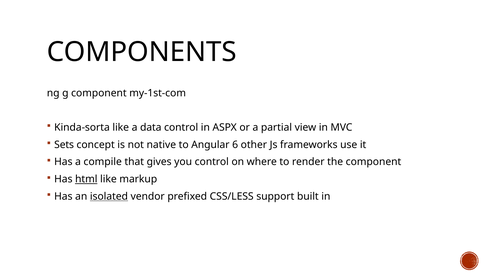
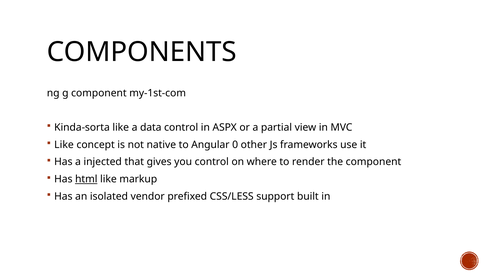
Sets: Sets -> Like (64, 145)
6: 6 -> 0 (235, 145)
compile: compile -> injected (103, 162)
isolated underline: present -> none (109, 196)
